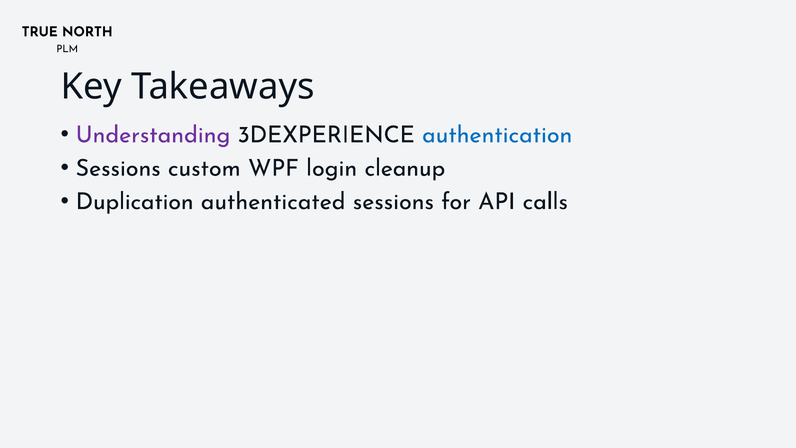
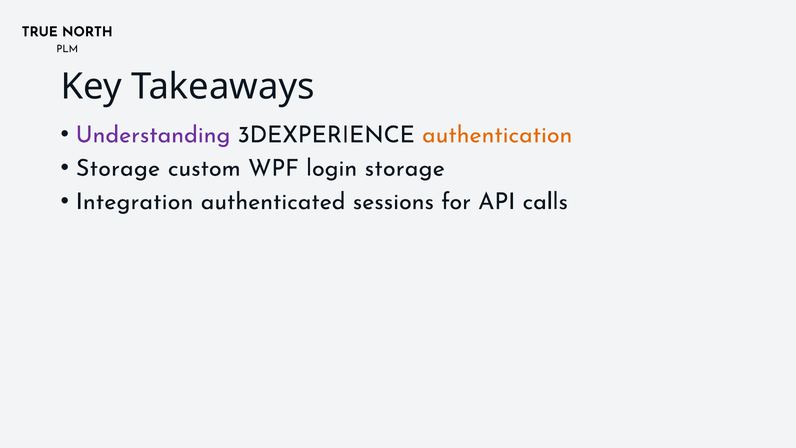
authentication colour: blue -> orange (497, 135)
Sessions: Sessions -> Storage (118, 168)
login cleanup: cleanup -> storage (405, 168)
Duplication: Duplication -> Integration (134, 201)
